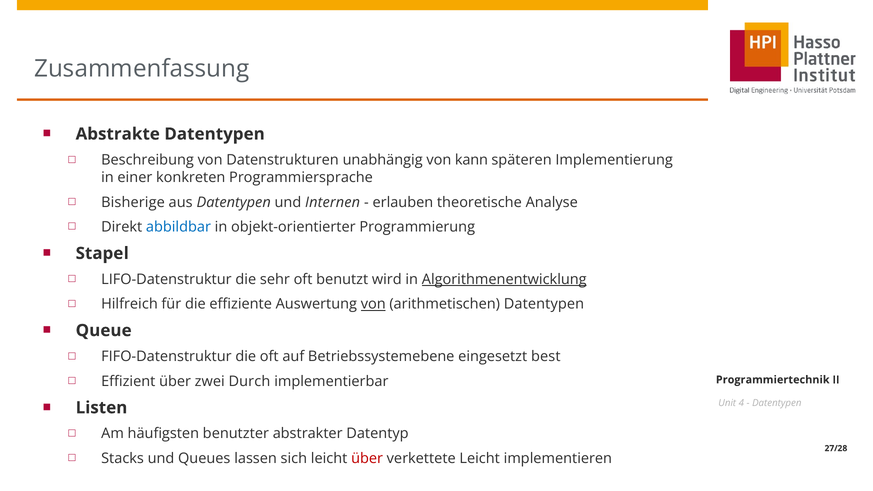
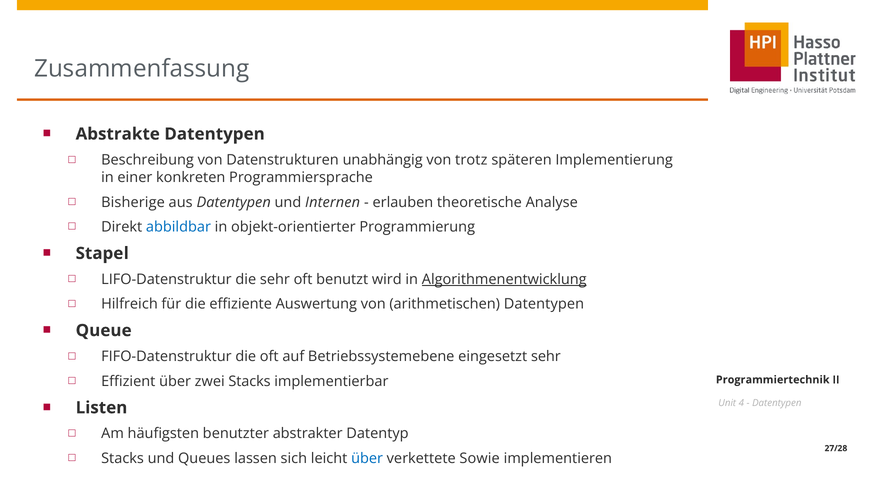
kann: kann -> trotz (471, 160)
von underline: present -> none (373, 304)
eingesetzt best: best -> sehr (546, 357)
zwei Durch: Durch -> Stacks (250, 381)
über colour: red -> blue (367, 459)
verkettete Leicht: Leicht -> Sowie (480, 459)
